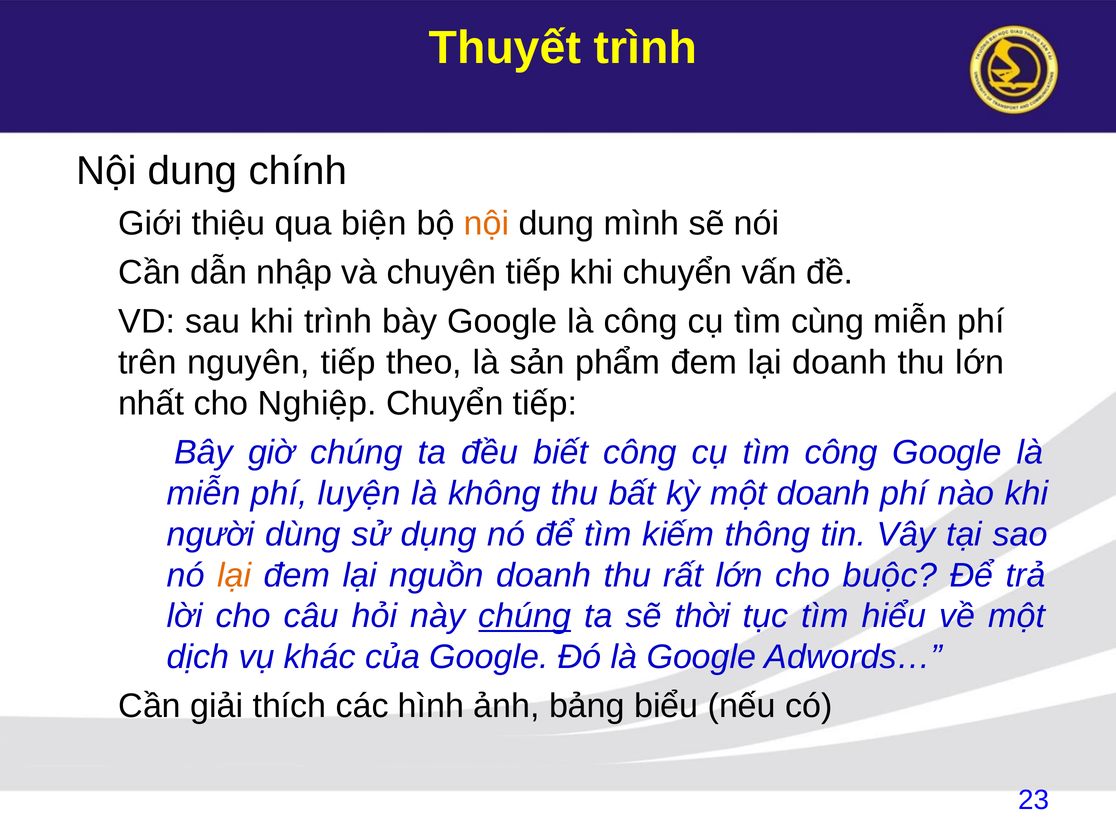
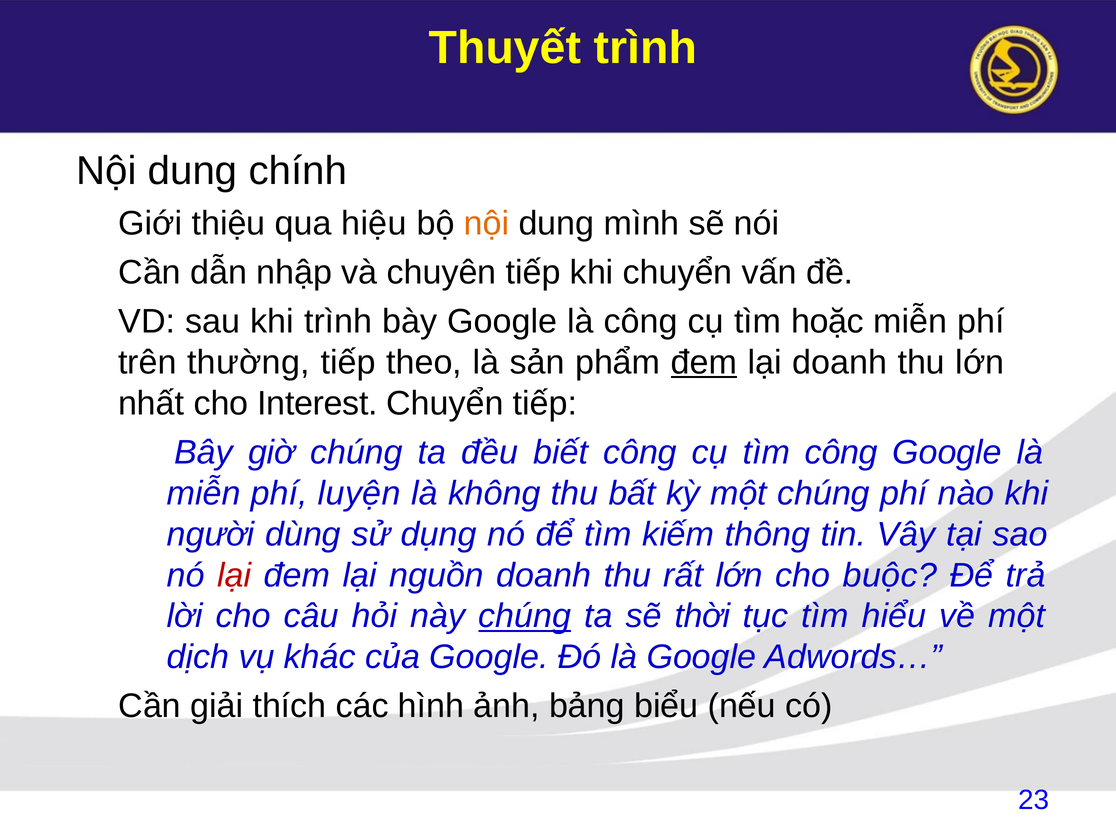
biện: biện -> hiệu (374, 223)
cùng: cùng -> hoặc (828, 322)
nguyên: nguyên -> thường (249, 363)
đem underline: none -> present (704, 363)
Nghiệp: Nghiệp -> Interest (317, 403)
một doanh: doanh -> chúng (824, 493)
lại colour: orange -> red (234, 575)
